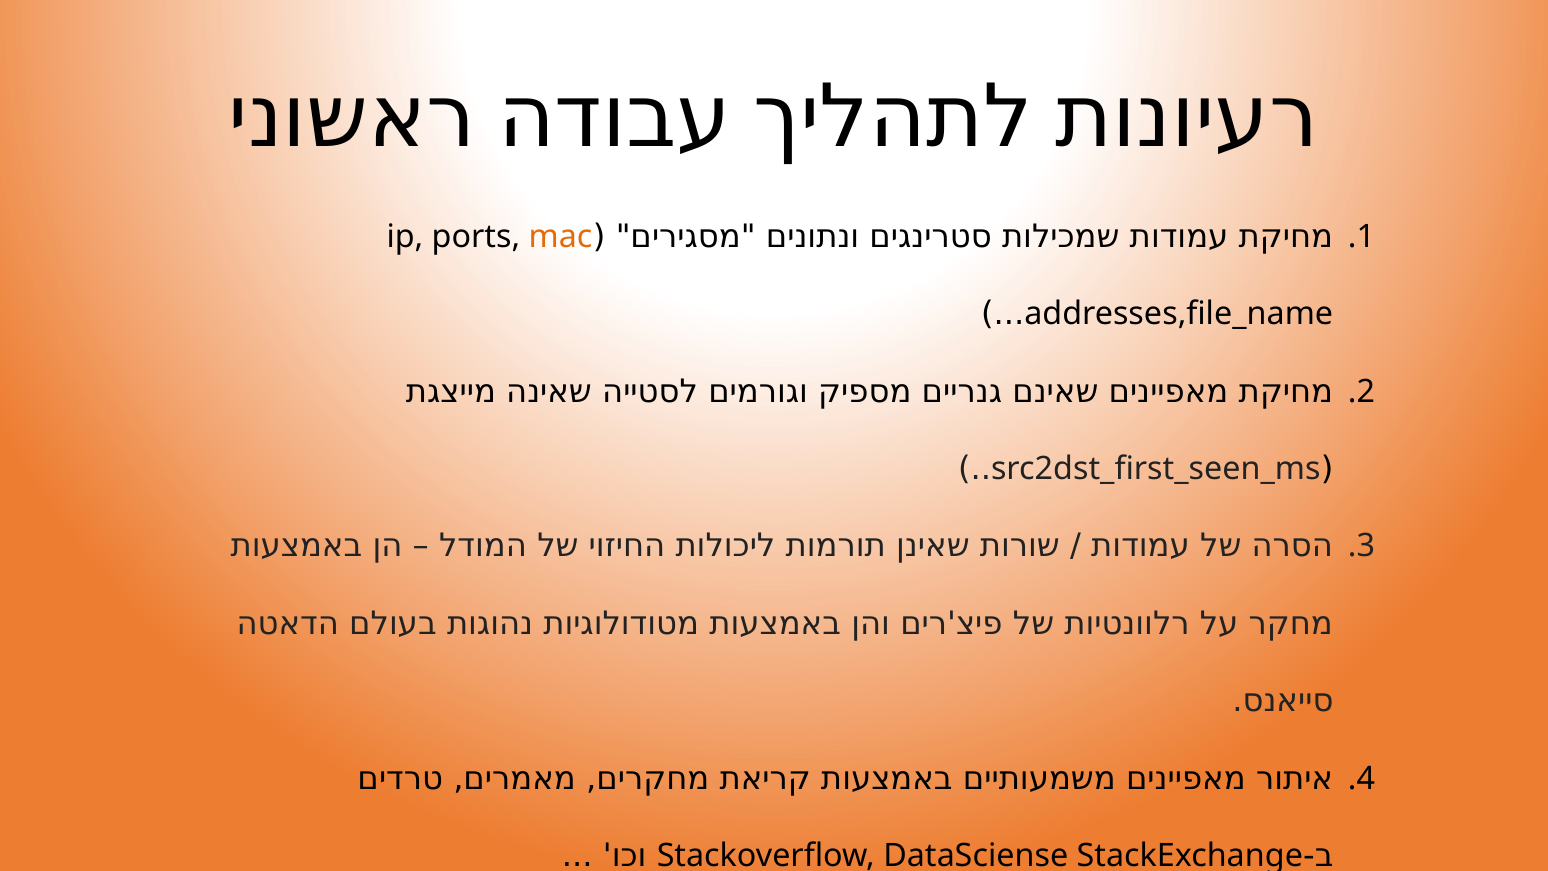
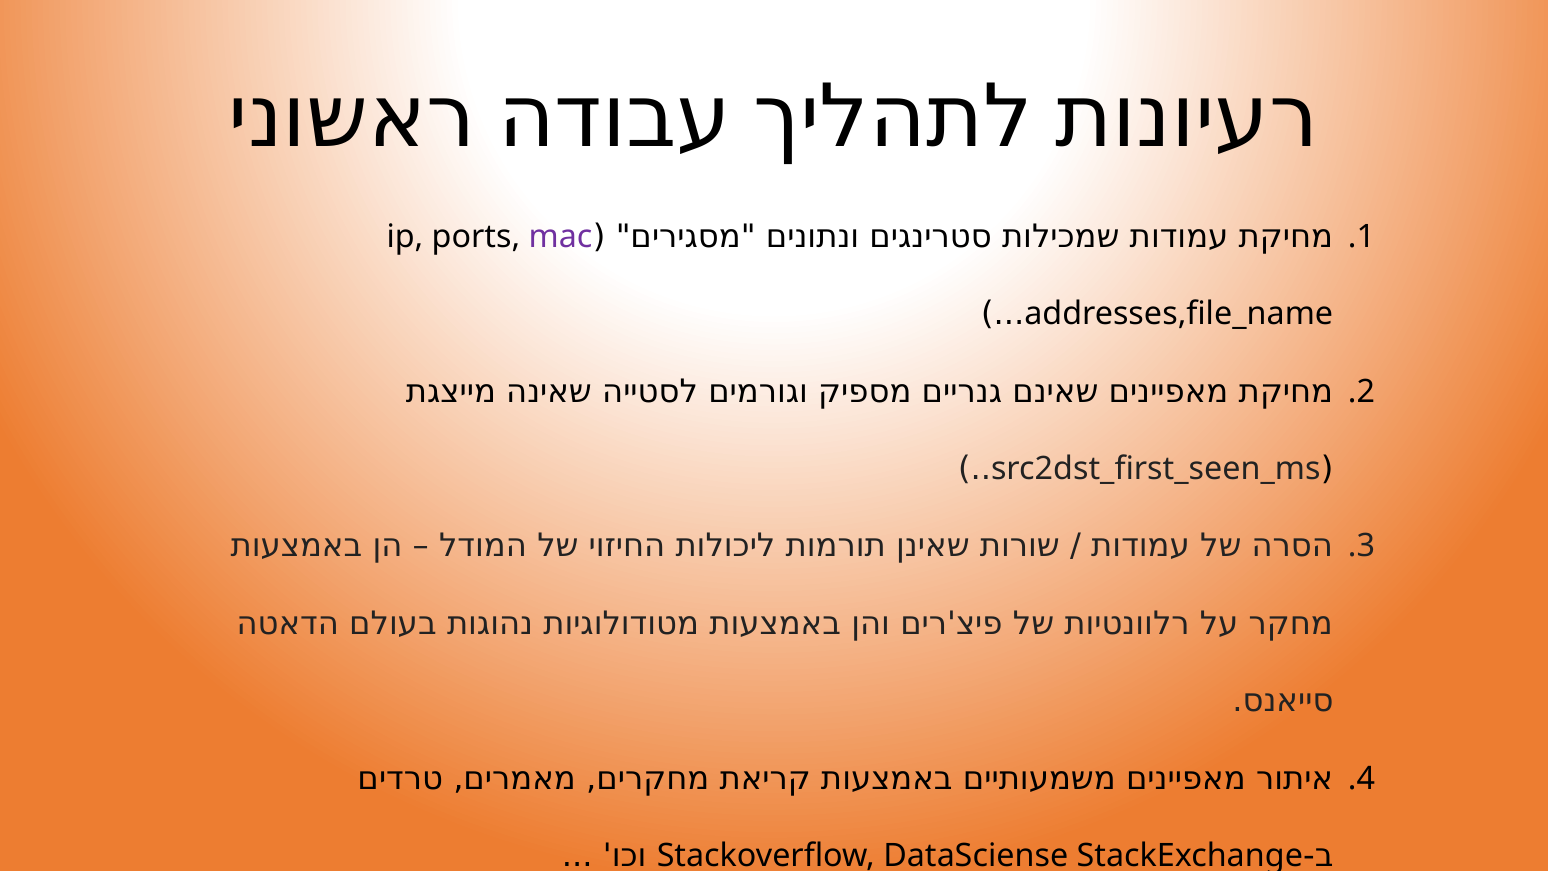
mac colour: orange -> purple (561, 236)
